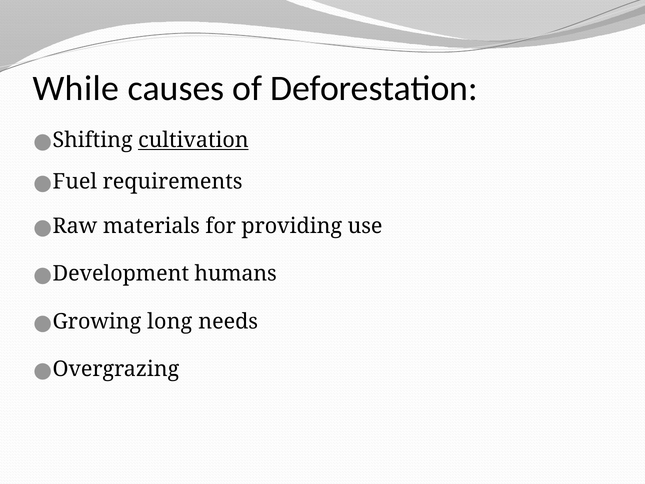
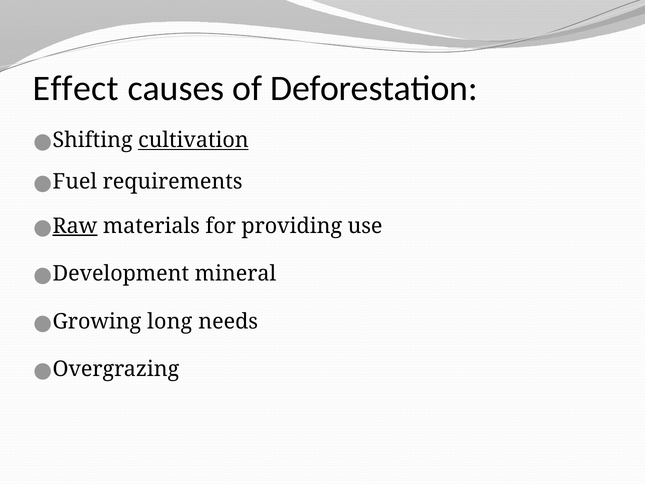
While: While -> Effect (76, 88)
Raw underline: none -> present (75, 226)
humans: humans -> mineral (235, 274)
